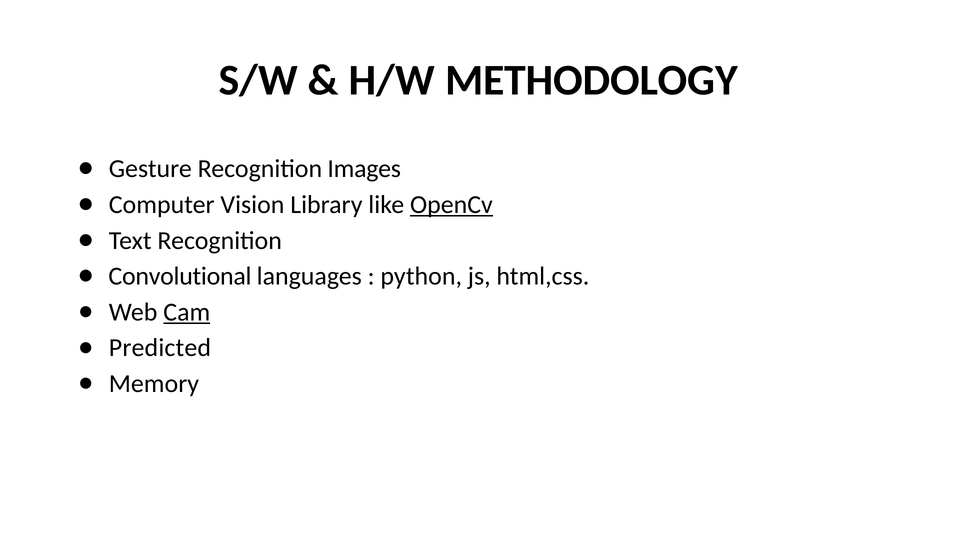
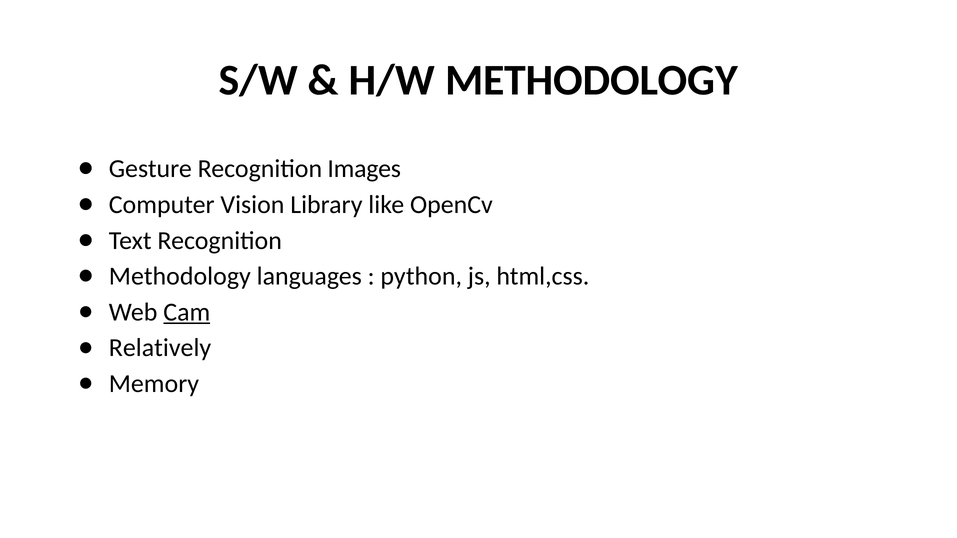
OpenCv underline: present -> none (451, 205)
Convolutional: Convolutional -> Methodology (180, 276)
Predicted: Predicted -> Relatively (160, 348)
